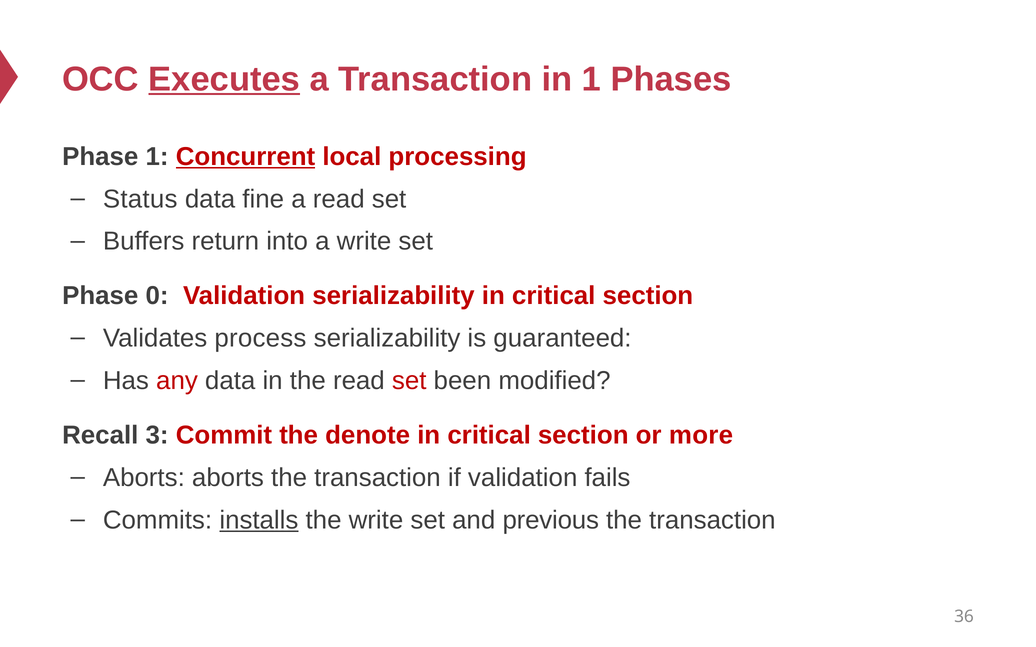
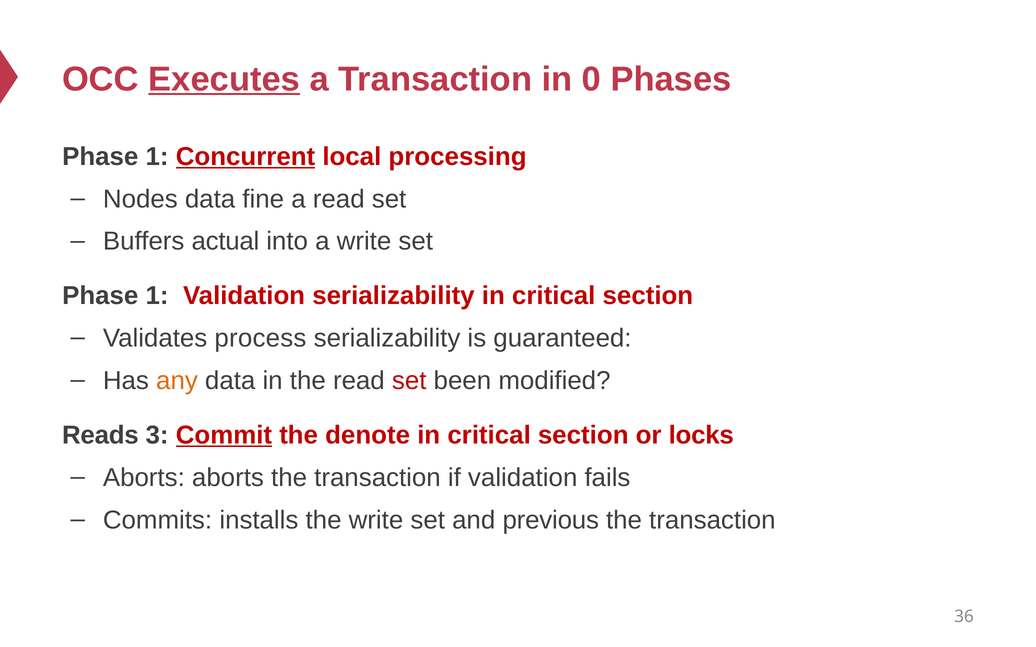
in 1: 1 -> 0 (592, 79)
Status: Status -> Nodes (140, 199)
return: return -> actual (225, 242)
0: 0 -> 1 (157, 296)
any colour: red -> orange (177, 381)
Recall: Recall -> Reads (100, 436)
Commit underline: none -> present (224, 436)
more: more -> locks (701, 436)
installs underline: present -> none (259, 521)
